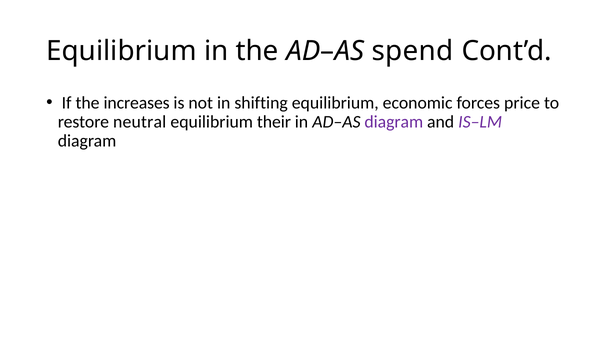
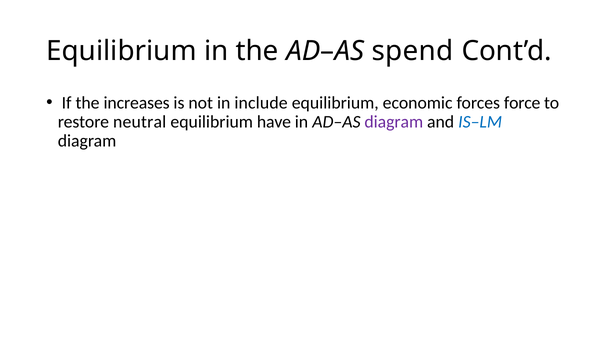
shifting: shifting -> include (261, 103)
price: price -> force (522, 103)
their: their -> have (274, 122)
IS–LM colour: purple -> blue (480, 122)
